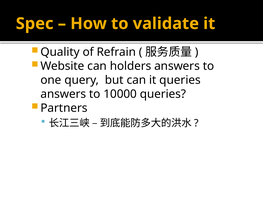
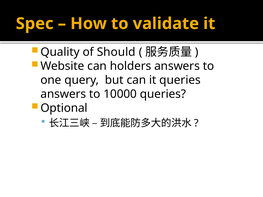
Refrain: Refrain -> Should (116, 52)
Partners: Partners -> Optional (64, 108)
